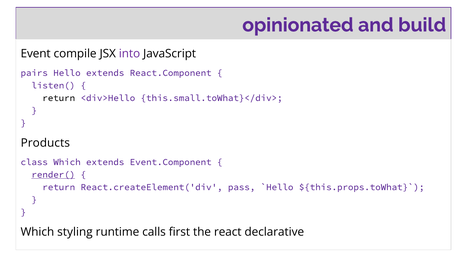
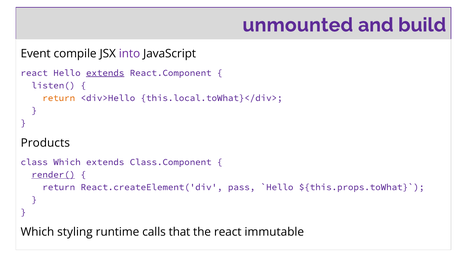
opinionated: opinionated -> unmounted (298, 25)
pairs: pairs -> react (34, 73)
extends underline: none -> present (105, 73)
return colour: black -> orange (59, 98)
this.small.toWhat}</div>: this.small.toWhat}</div> -> this.local.toWhat}</div> (212, 98)
Event.Component: Event.Component -> Class.Component (171, 162)
first: first -> that (180, 232)
declarative: declarative -> immutable (274, 232)
